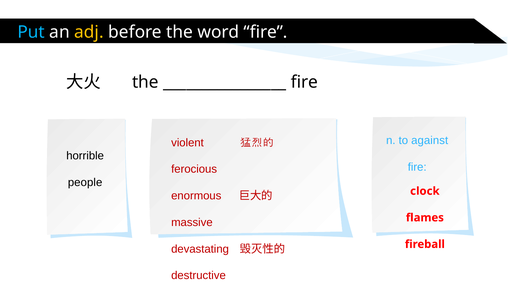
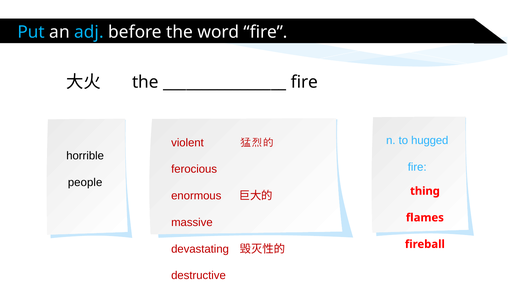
adj colour: yellow -> light blue (89, 32)
against: against -> hugged (430, 141)
clock: clock -> thing (425, 191)
